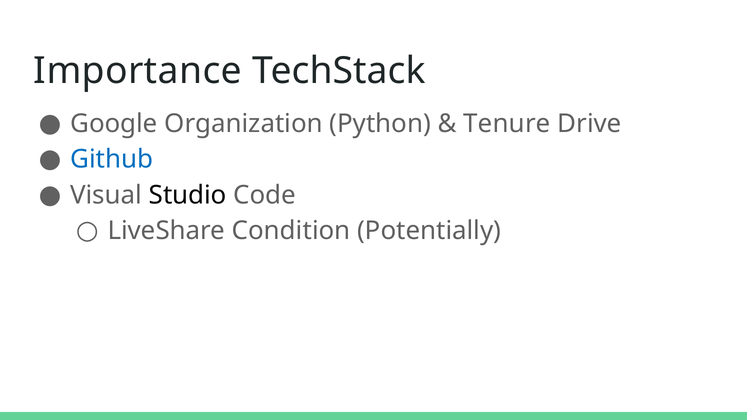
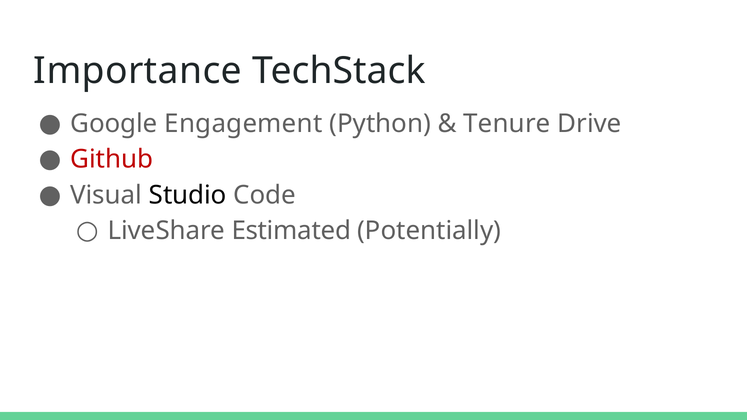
Organization: Organization -> Engagement (243, 124)
Github colour: blue -> red (112, 159)
Condition: Condition -> Estimated (291, 231)
